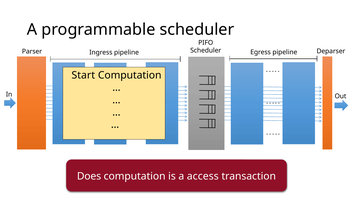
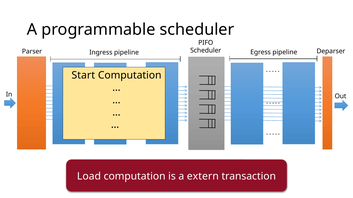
Does: Does -> Load (89, 177)
access: access -> extern (203, 177)
